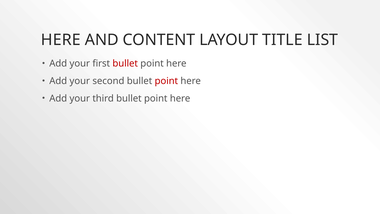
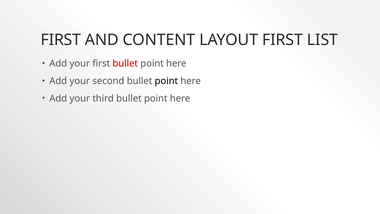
HERE: HERE -> FIRST (61, 40)
LAYOUT TITLE: TITLE -> FIRST (283, 40)
point colour: red -> black (166, 81)
